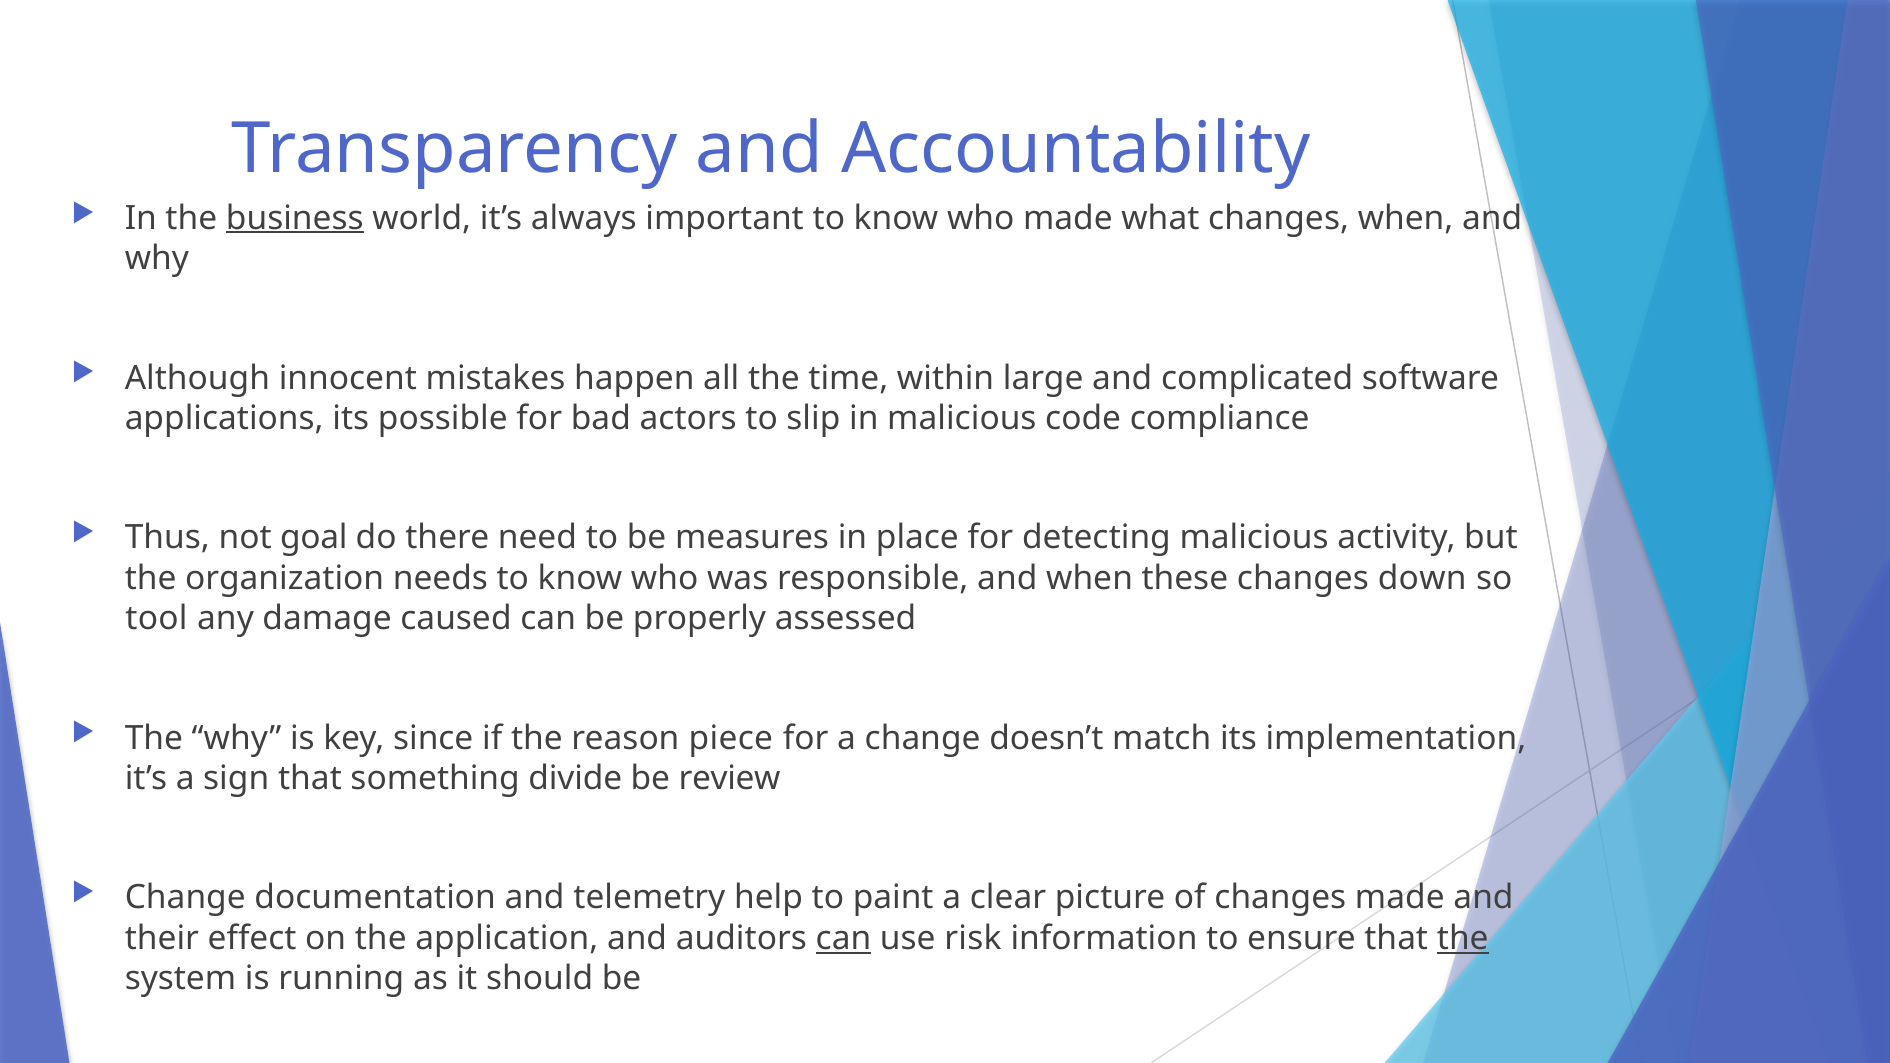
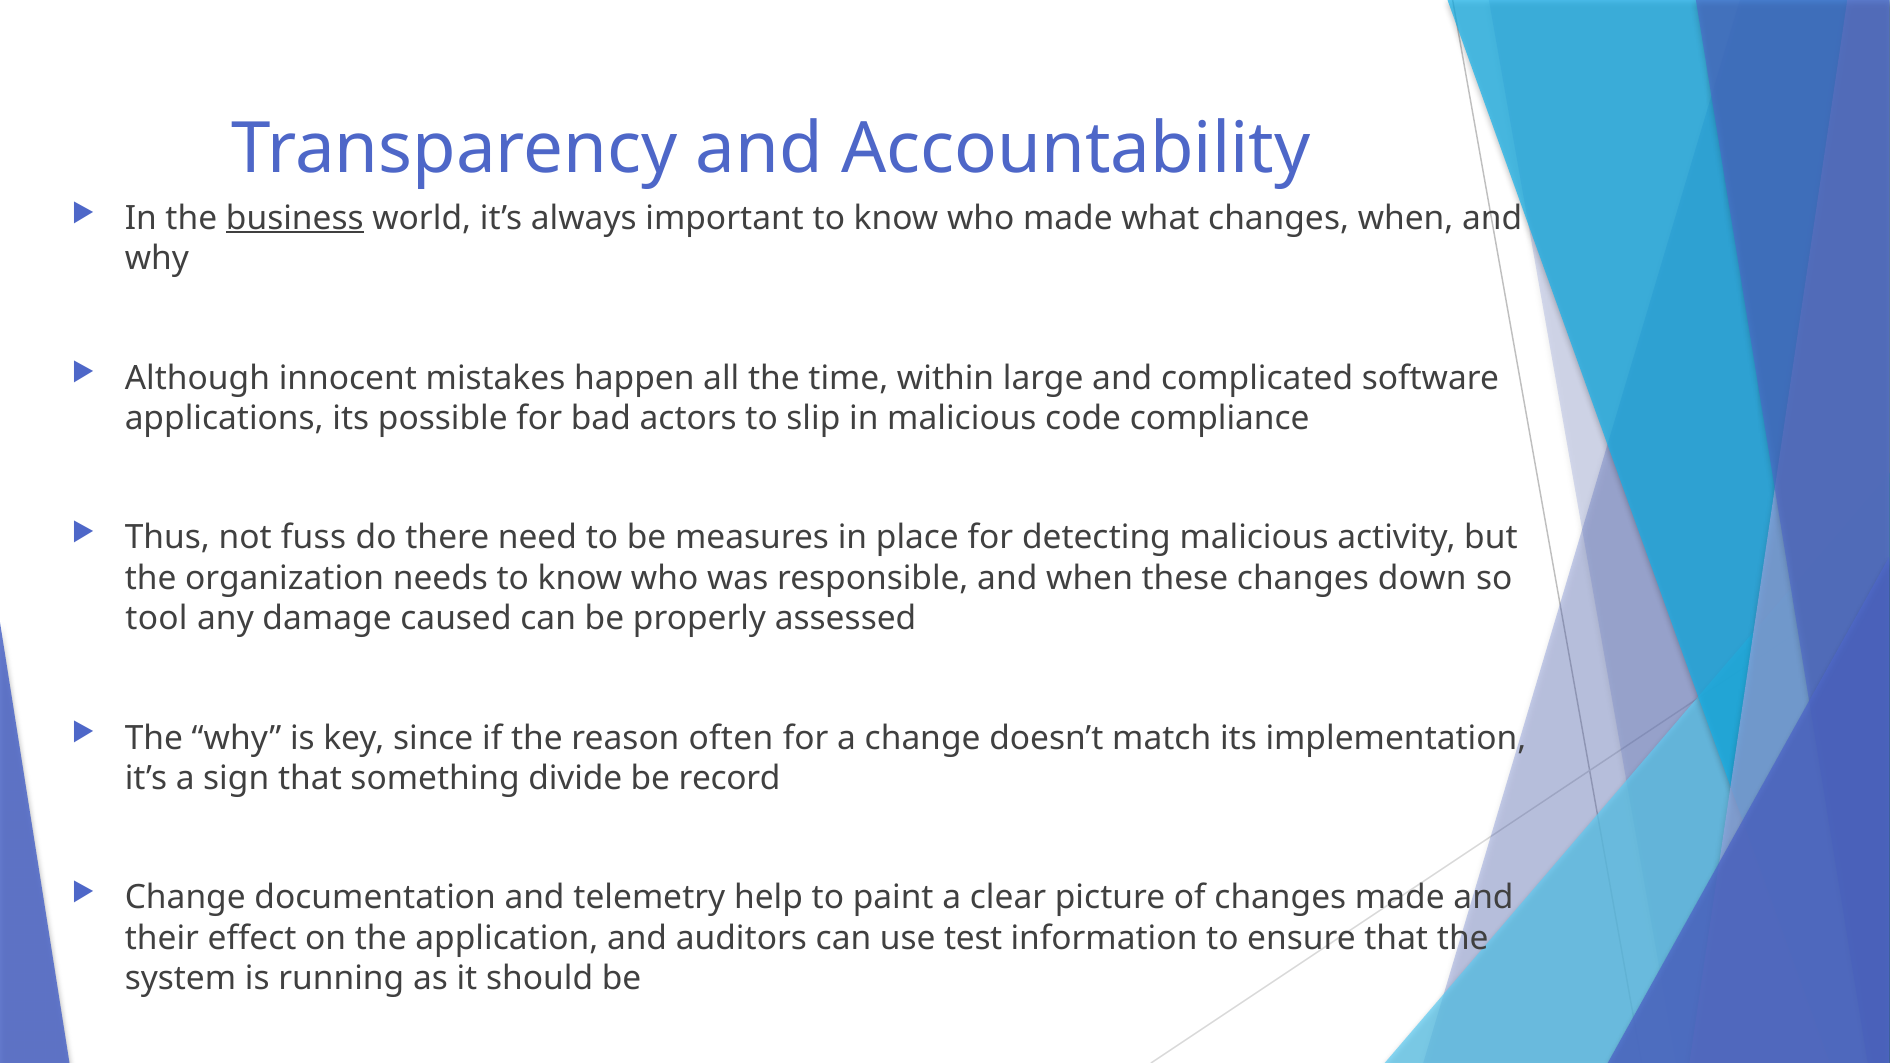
goal: goal -> fuss (314, 538)
piece: piece -> often (731, 738)
review: review -> record (730, 778)
can underline: present -> none (843, 938)
risk: risk -> test (973, 938)
the underline: present -> none (1463, 938)
